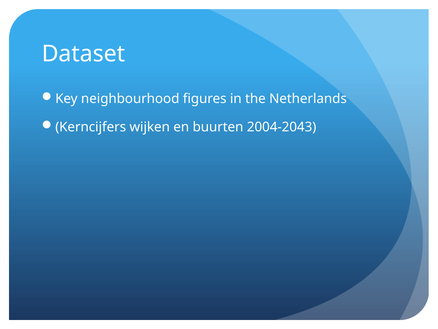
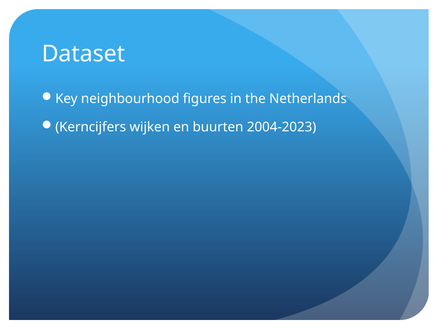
2004-2043: 2004-2043 -> 2004-2023 (282, 127)
